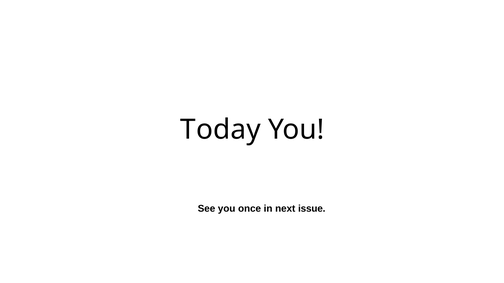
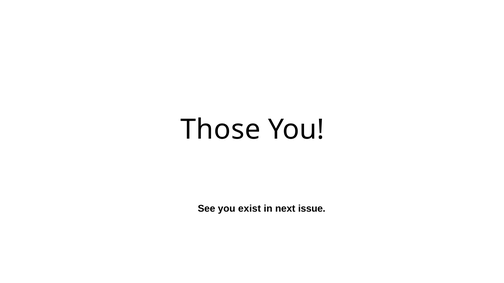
Today: Today -> Those (220, 130)
once: once -> exist (250, 209)
